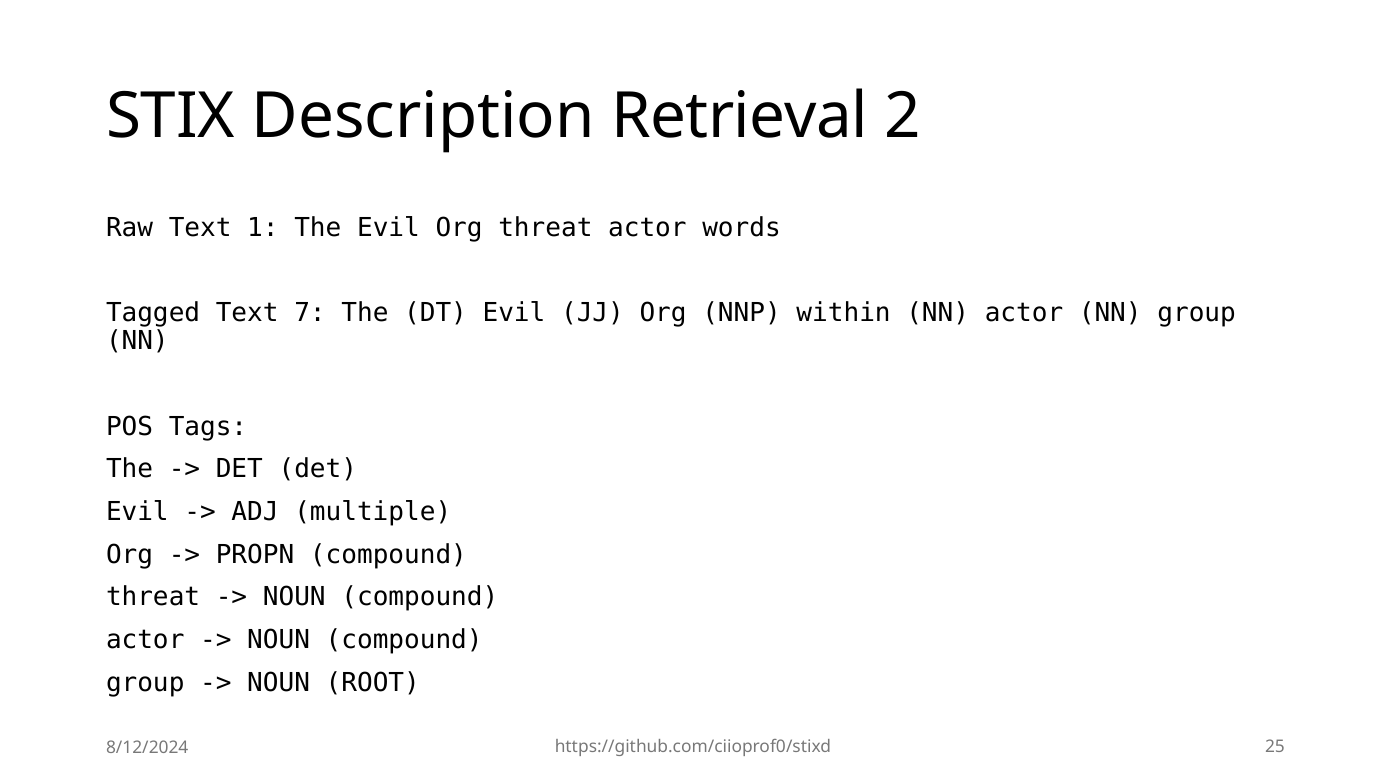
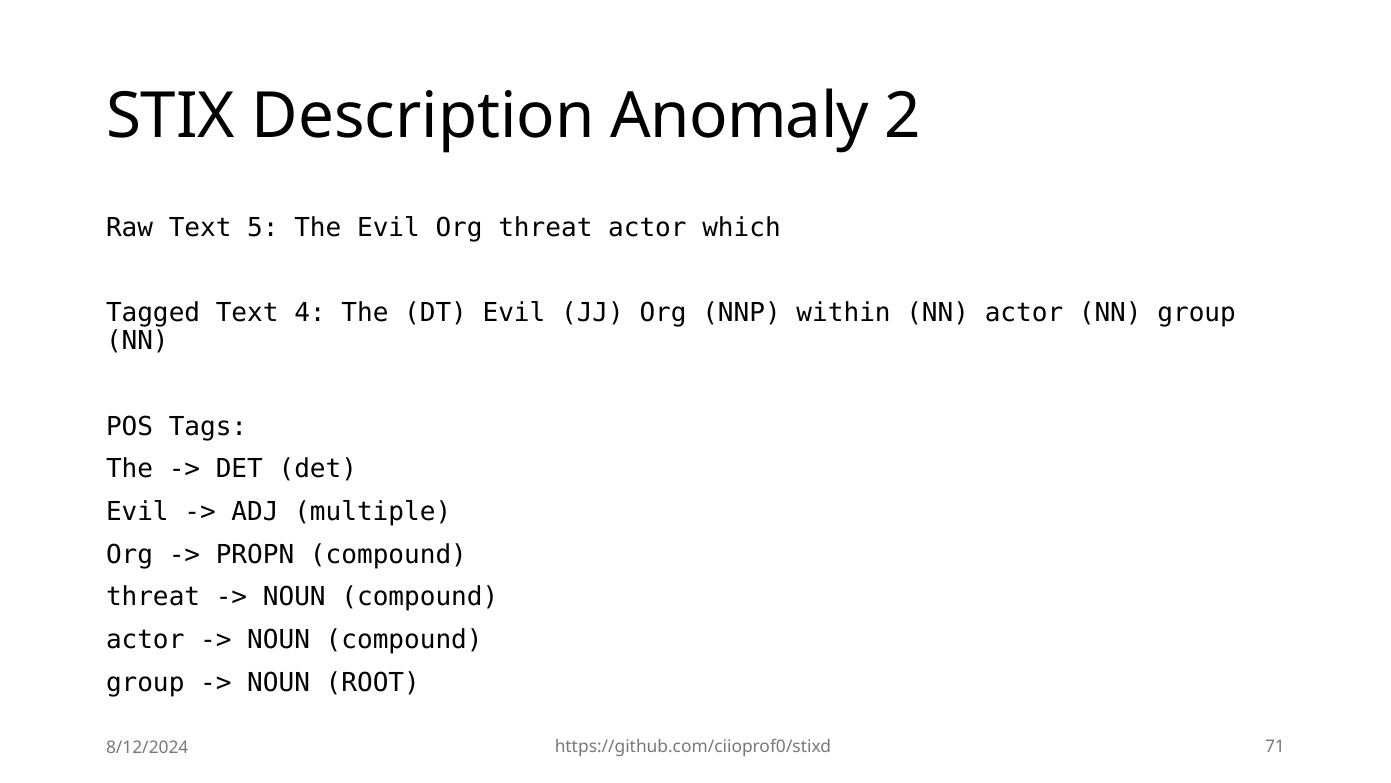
Retrieval: Retrieval -> Anomaly (740, 117)
1: 1 -> 5 (263, 227)
words: words -> which (742, 227)
7: 7 -> 4 (310, 313)
25: 25 -> 71 (1275, 746)
